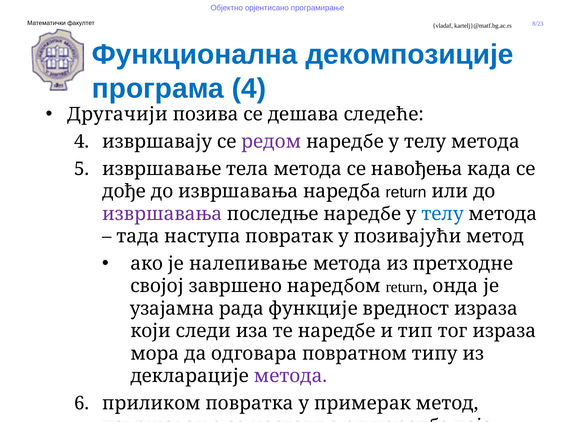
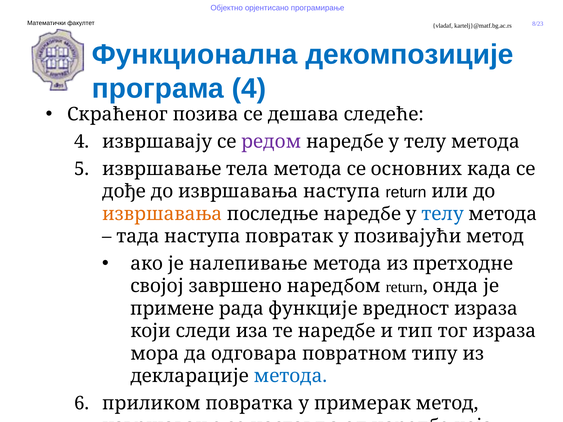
Другачији: Другачији -> Скраћеног (117, 115)
навођења: навођења -> основних (417, 169)
извршавања наредба: наредба -> наступа (342, 191)
извршавања colour: purple -> orange (162, 214)
узајамна: узајамна -> примене (172, 309)
метода colour: purple -> blue (291, 376)
